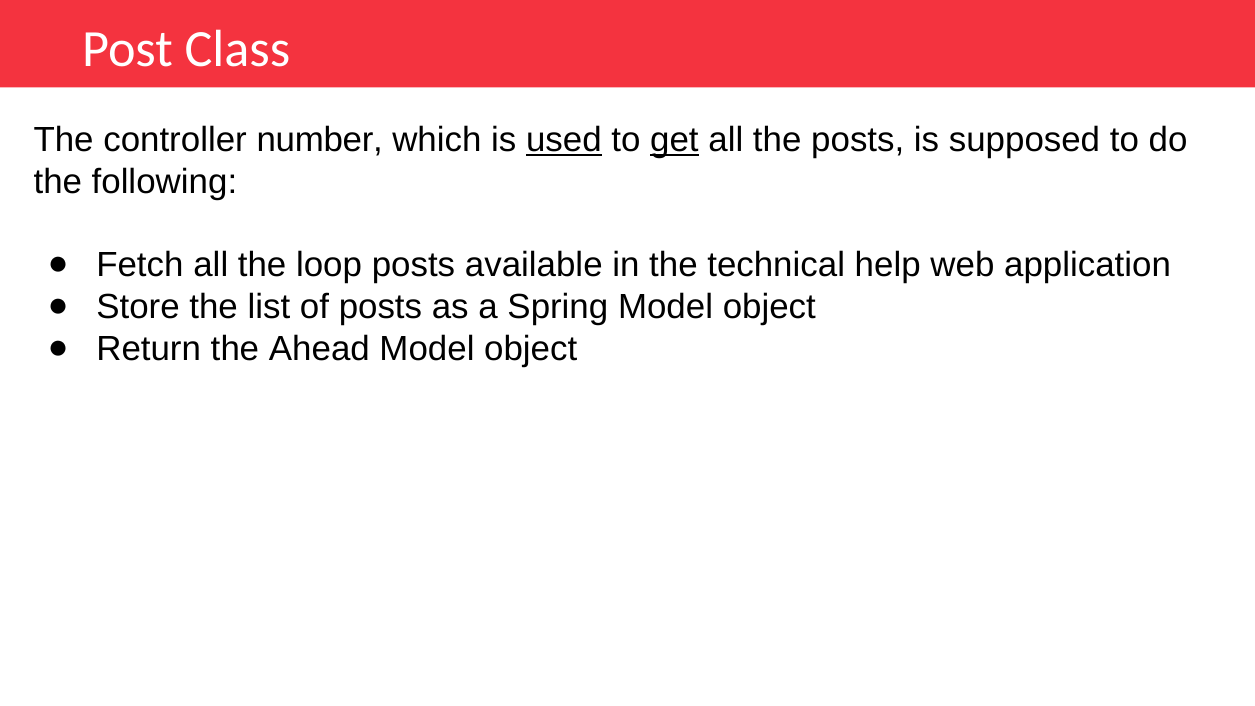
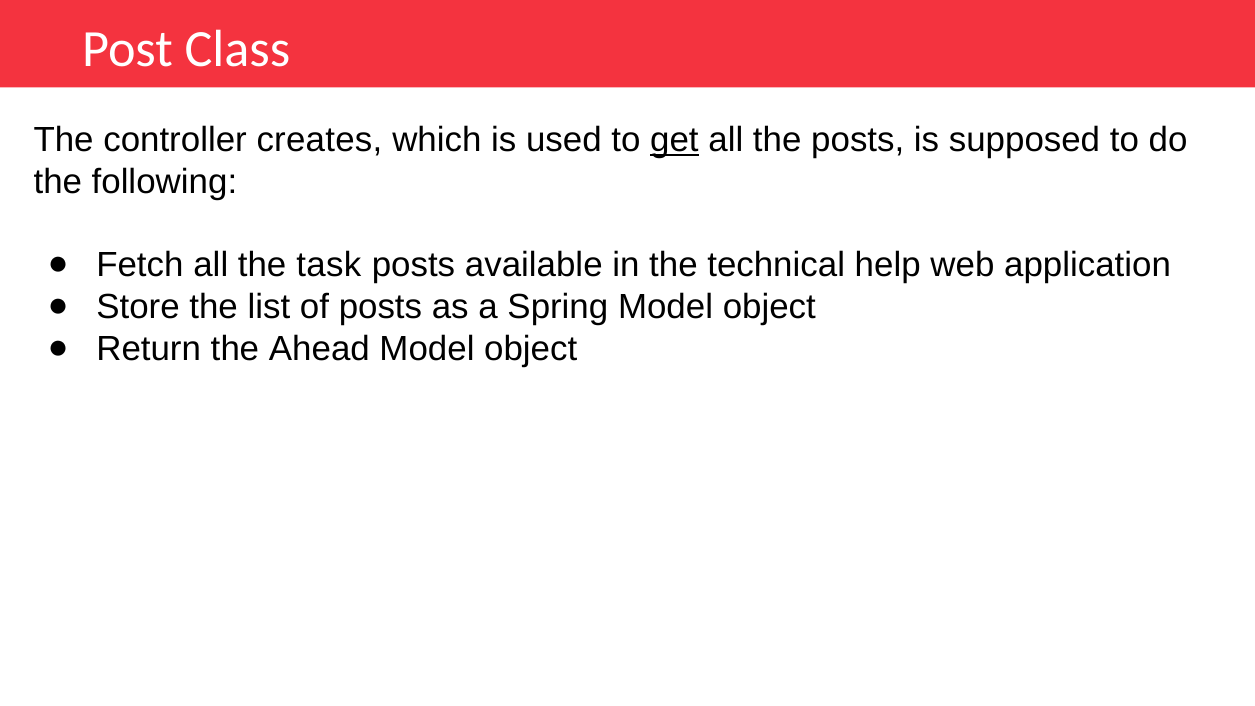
number: number -> creates (319, 140)
used underline: present -> none (564, 140)
loop: loop -> task (329, 265)
